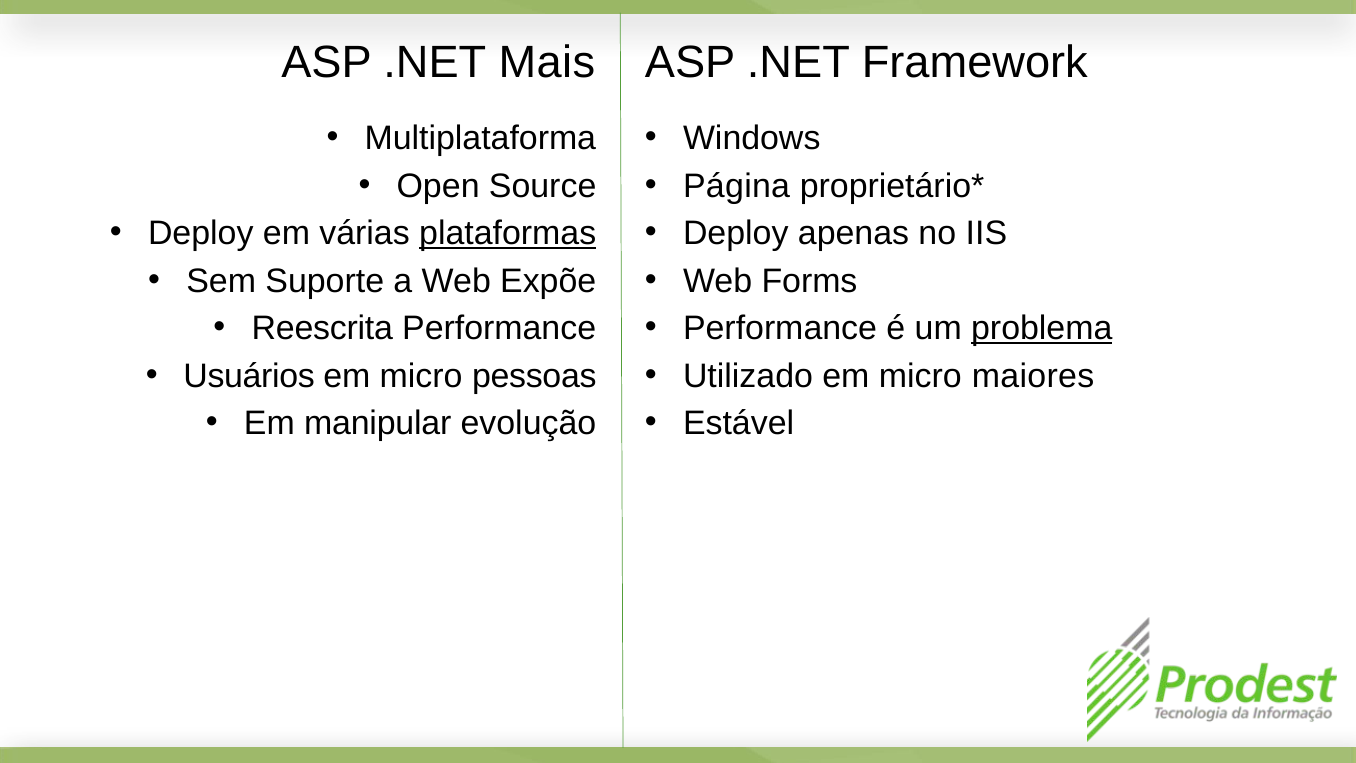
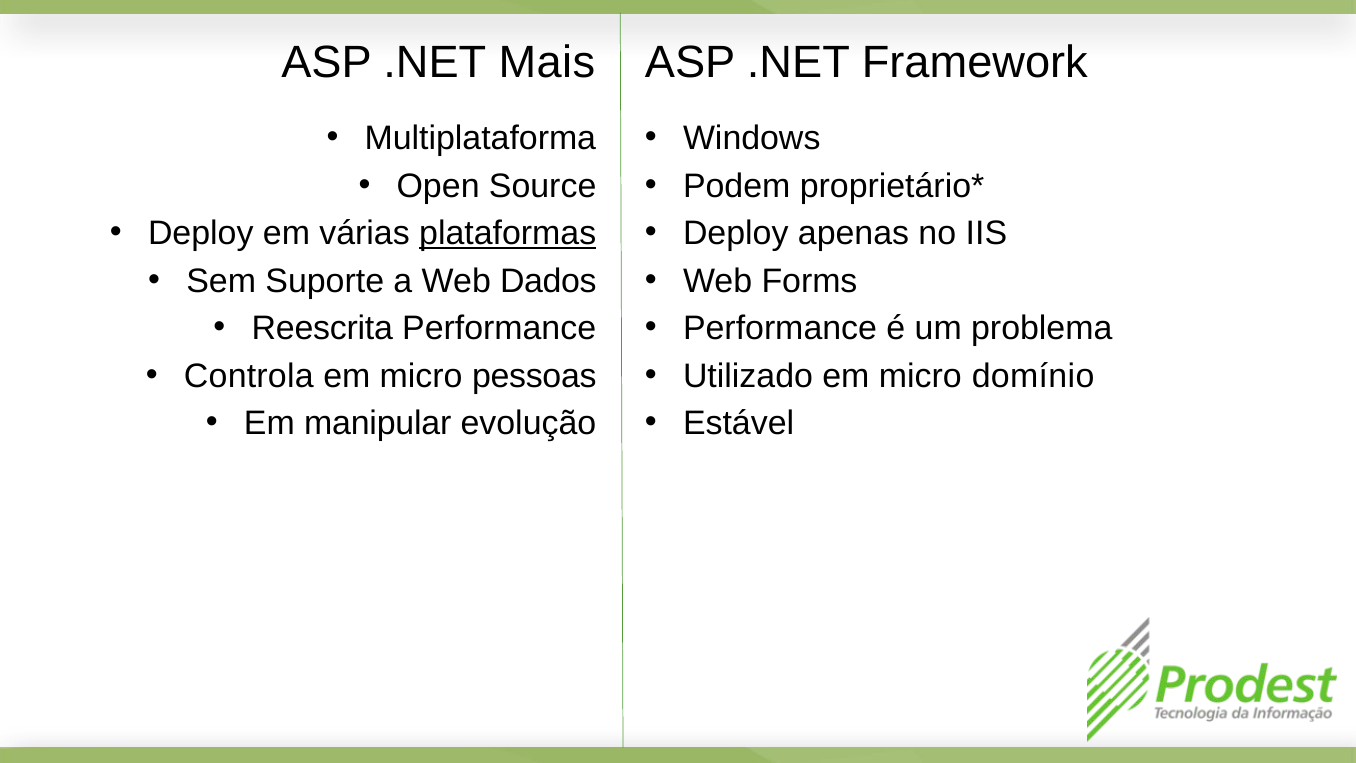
Página: Página -> Podem (737, 186)
Expõe: Expõe -> Dados (548, 281)
problema underline: present -> none (1042, 328)
Usuários: Usuários -> Controla (249, 376)
maiores: maiores -> domínio (1033, 376)
